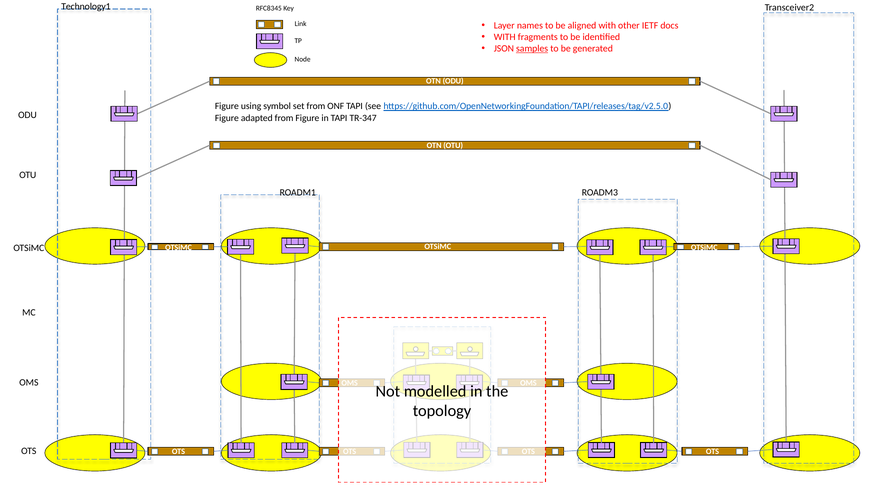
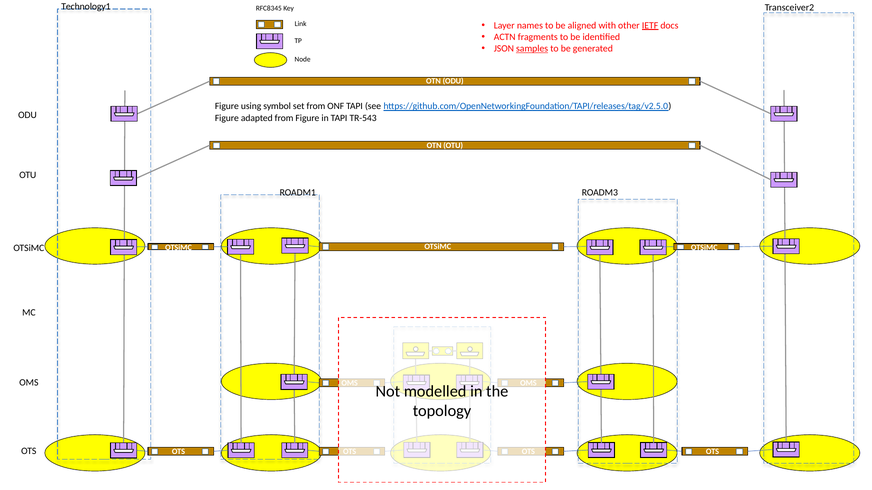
IETF underline: none -> present (650, 25)
WITH: WITH -> ACTN (505, 37)
TR-347: TR-347 -> TR-543 (363, 118)
